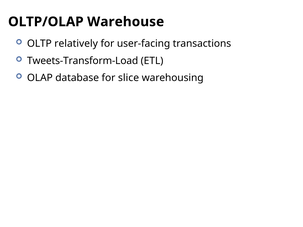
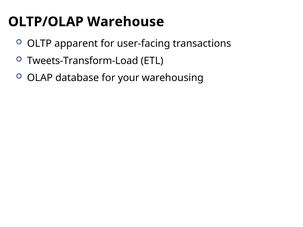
relatively: relatively -> apparent (76, 44)
slice: slice -> your (129, 78)
